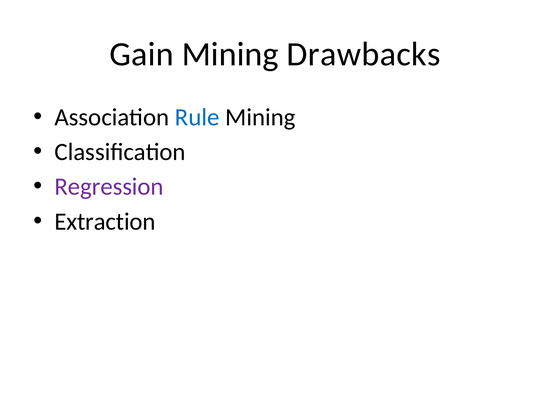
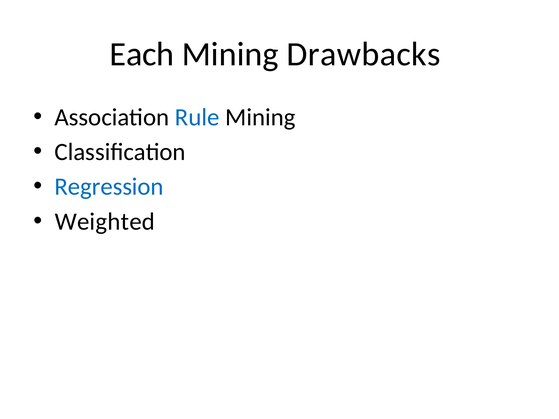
Gain: Gain -> Each (142, 54)
Regression colour: purple -> blue (109, 187)
Extraction: Extraction -> Weighted (105, 222)
